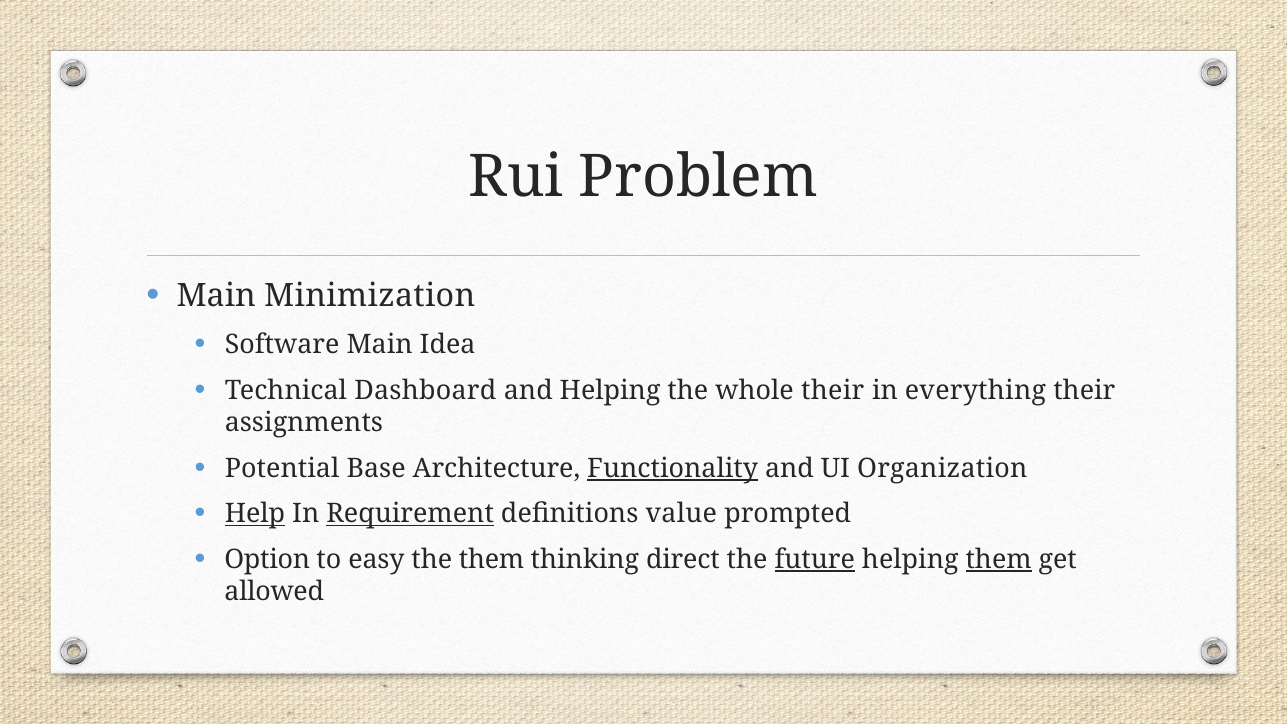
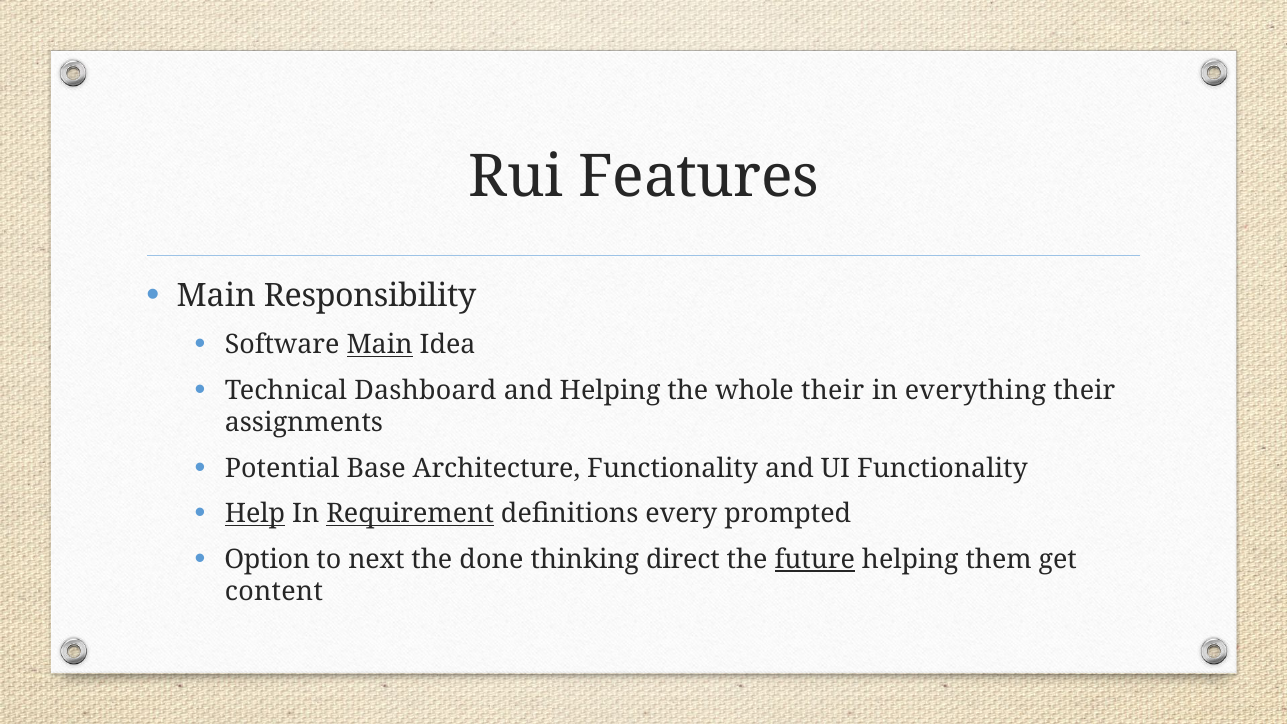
Problem: Problem -> Features (699, 177)
Minimization: Minimization -> Responsibility (370, 296)
Main underline: none -> present (380, 345)
Functionality underline: present -> none (673, 468)
UI Organization: Organization -> Functionality (942, 468)
value: value -> every (681, 514)
easy: easy -> next (376, 560)
the them: them -> done (491, 560)
them underline: present -> none (999, 560)
allowed: allowed -> content (274, 592)
